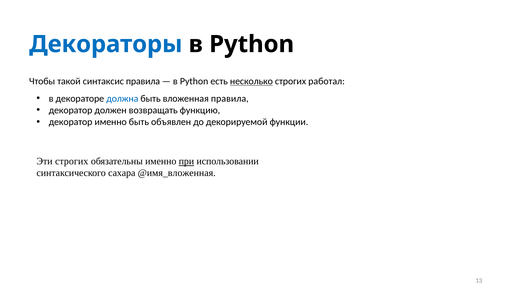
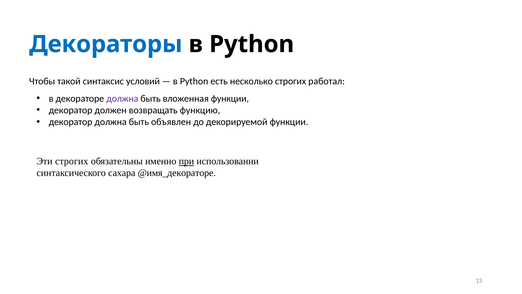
синтаксис правила: правила -> условий (143, 81)
несколько underline: present -> none (251, 81)
должна colour: blue -> purple (122, 98)
вложенная правила: правила -> функции (230, 98)
декоратор именно: именно -> должна (111, 122)
@имя_вложенная: @имя_вложенная -> @имя_декораторе (177, 173)
